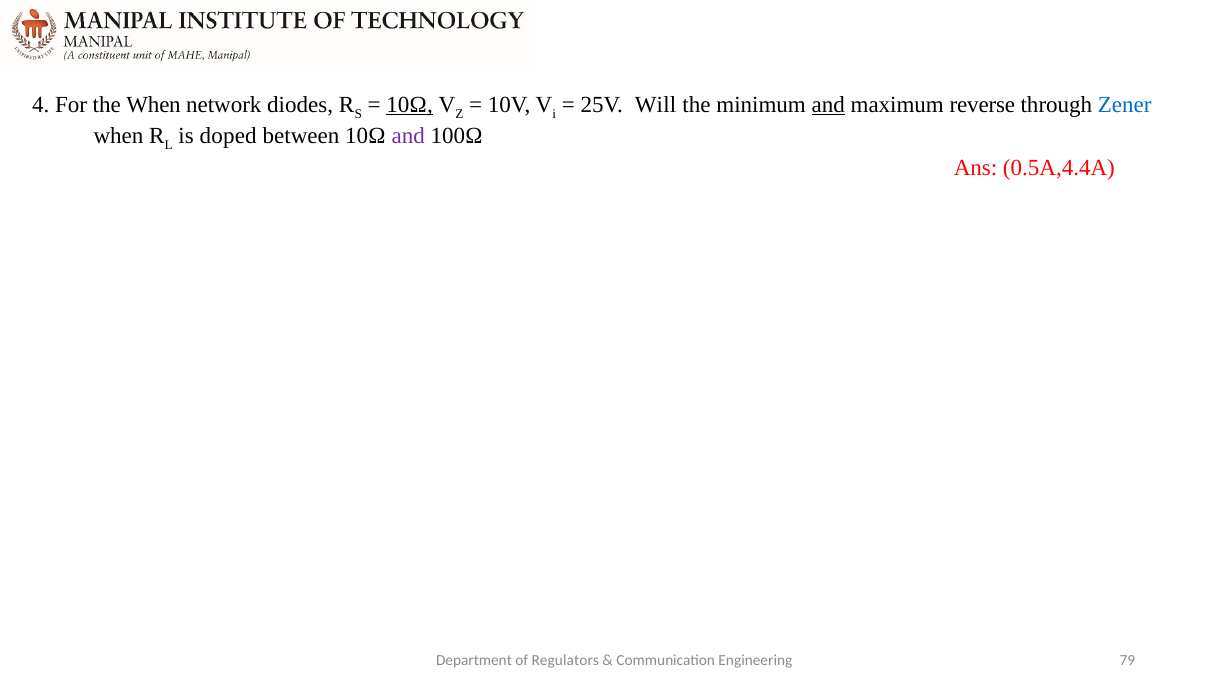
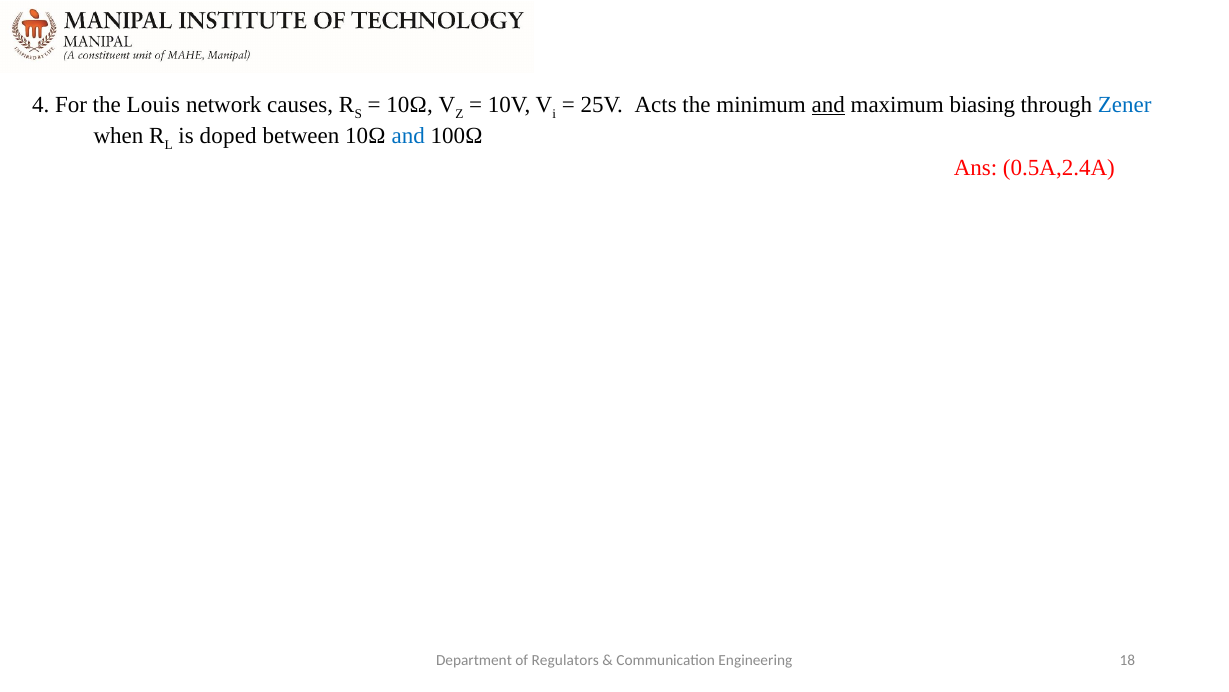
the When: When -> Louis (153, 105)
diodes: diodes -> causes (300, 105)
10Ω underline: present -> none (410, 105)
Will: Will -> Acts (656, 105)
reverse: reverse -> biasing (982, 105)
and colour: purple -> blue (408, 136)
0.5A,4.4A: 0.5A,4.4A -> 0.5A,2.4A (1059, 167)
79: 79 -> 18 (1127, 660)
